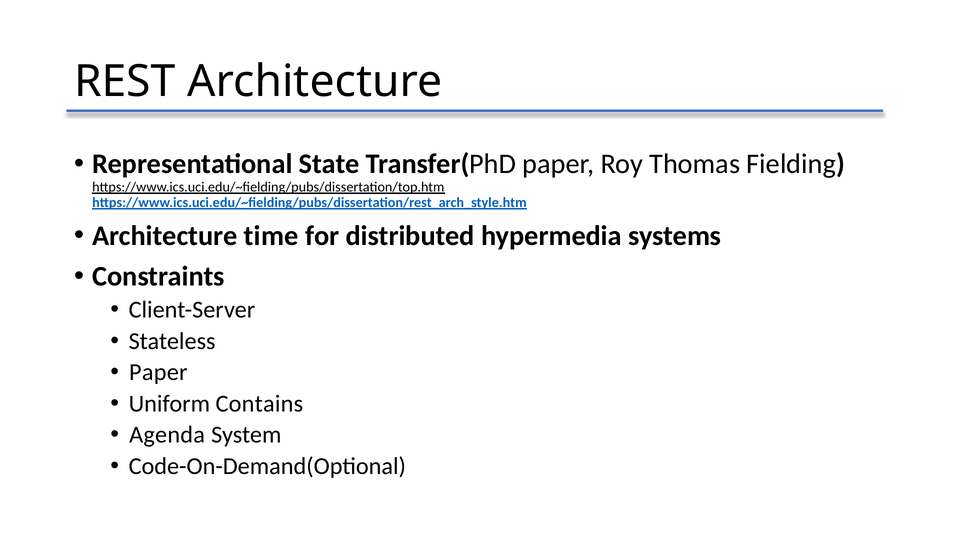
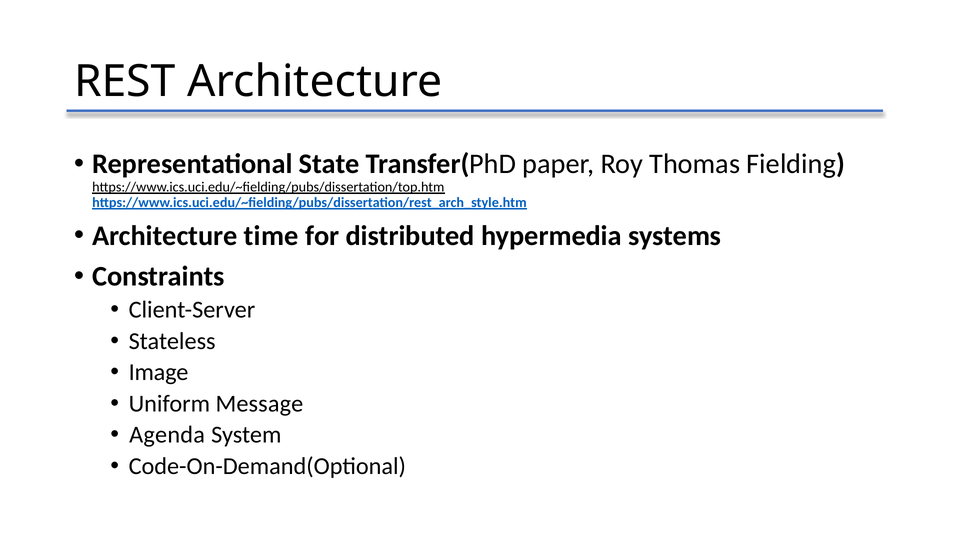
Paper: Paper -> Image (159, 372)
Contains: Contains -> Message (259, 404)
